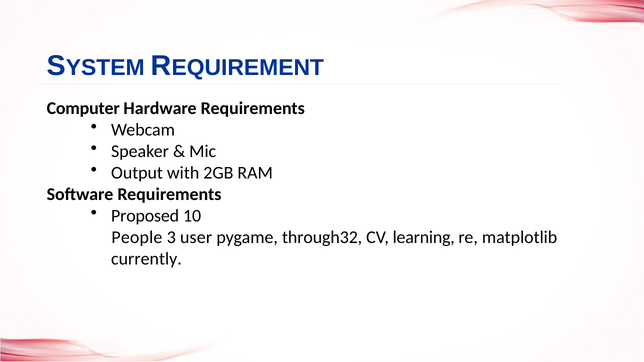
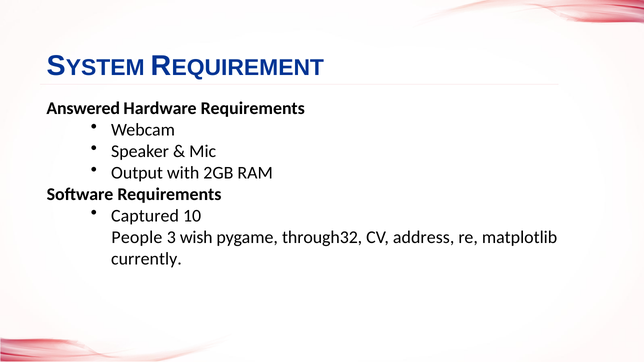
Computer: Computer -> Answered (83, 108)
Proposed: Proposed -> Captured (145, 216)
user: user -> wish (196, 237)
learning: learning -> address (424, 237)
